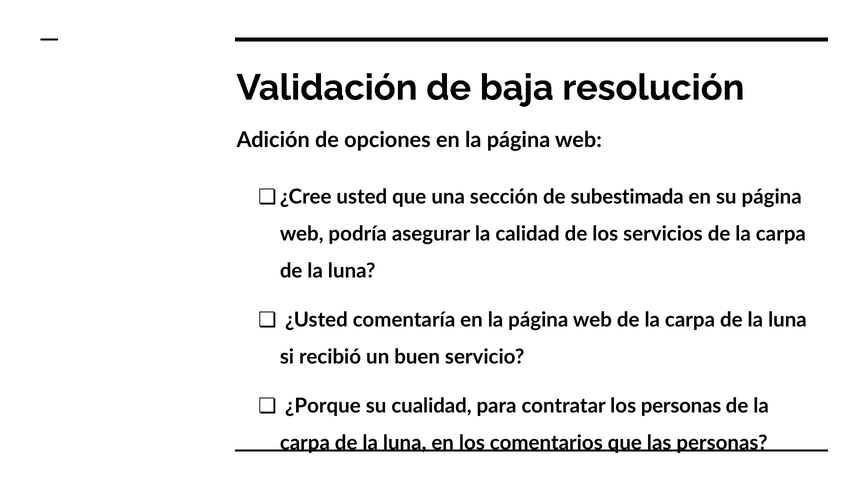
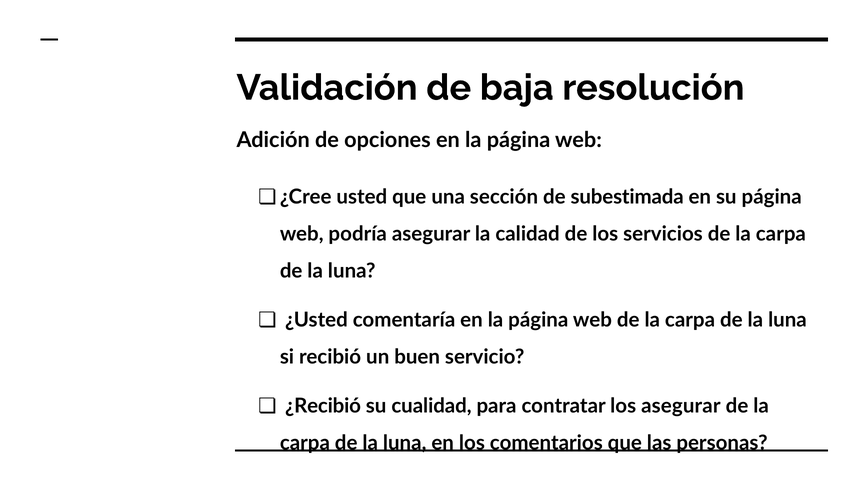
¿Porque: ¿Porque -> ¿Recibió (323, 406)
los personas: personas -> asegurar (681, 406)
